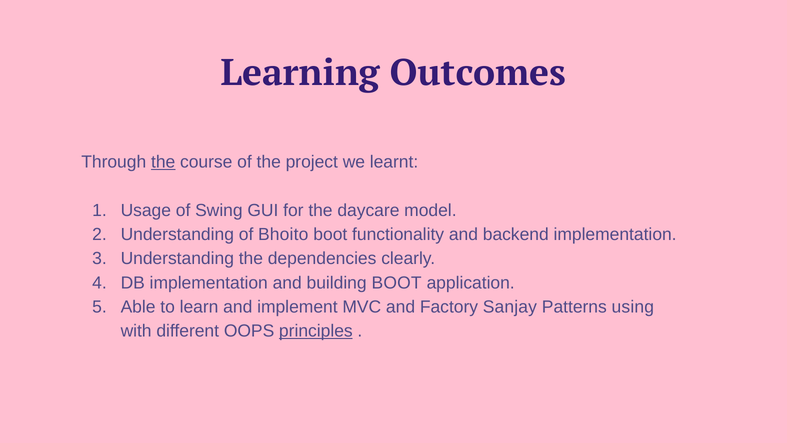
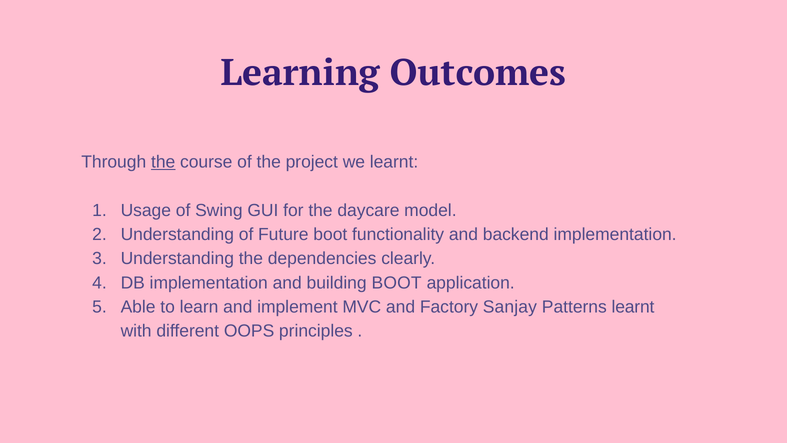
Bhoito: Bhoito -> Future (283, 234)
Patterns using: using -> learnt (633, 307)
principles underline: present -> none (316, 331)
